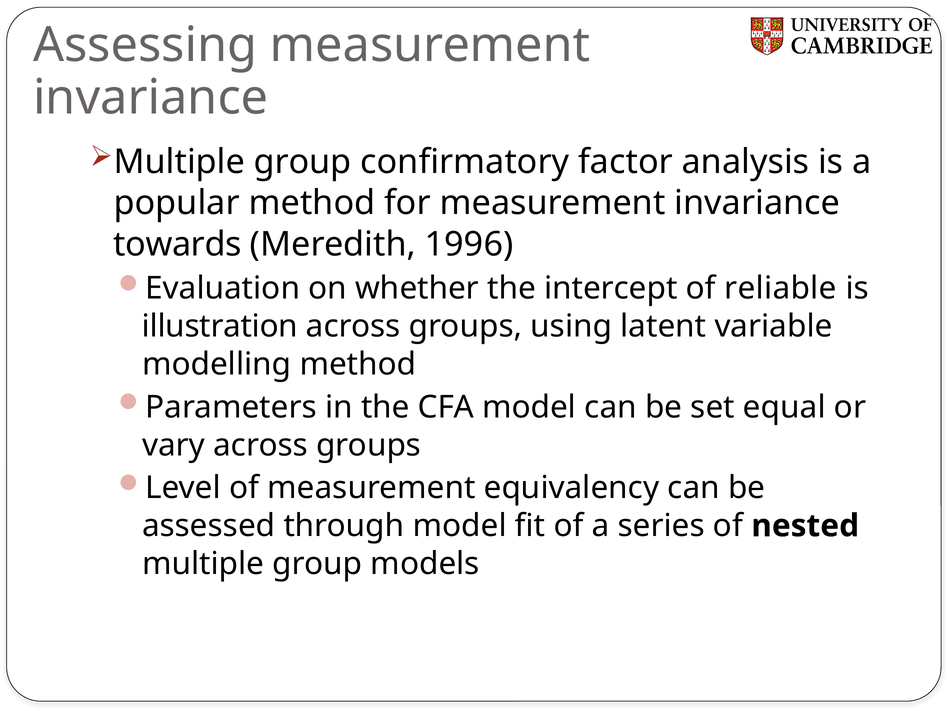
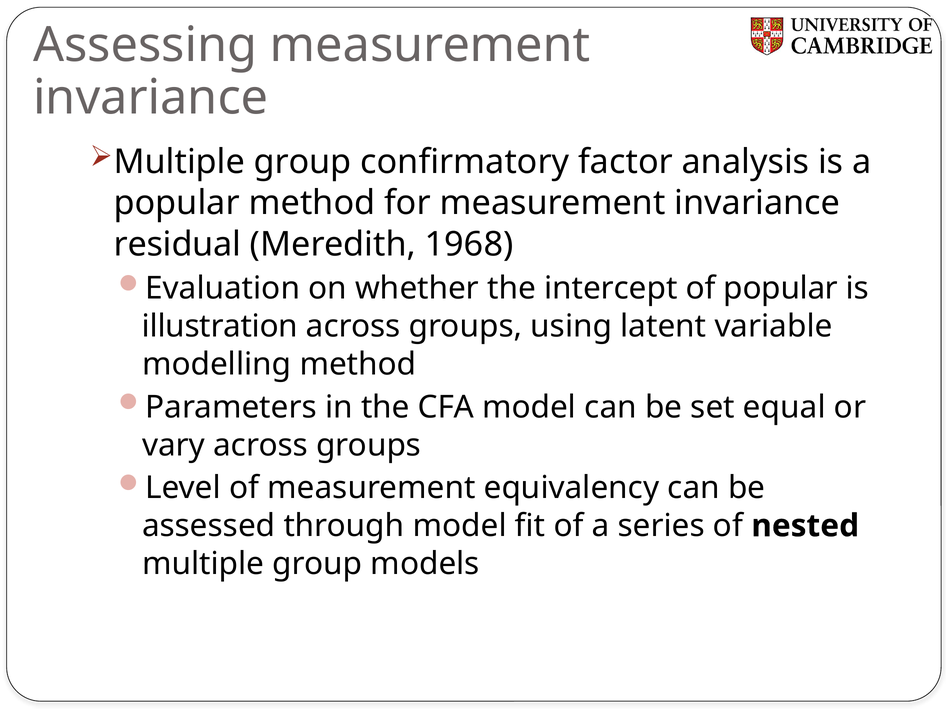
towards: towards -> residual (177, 244)
1996: 1996 -> 1968 (469, 244)
of reliable: reliable -> popular (781, 289)
